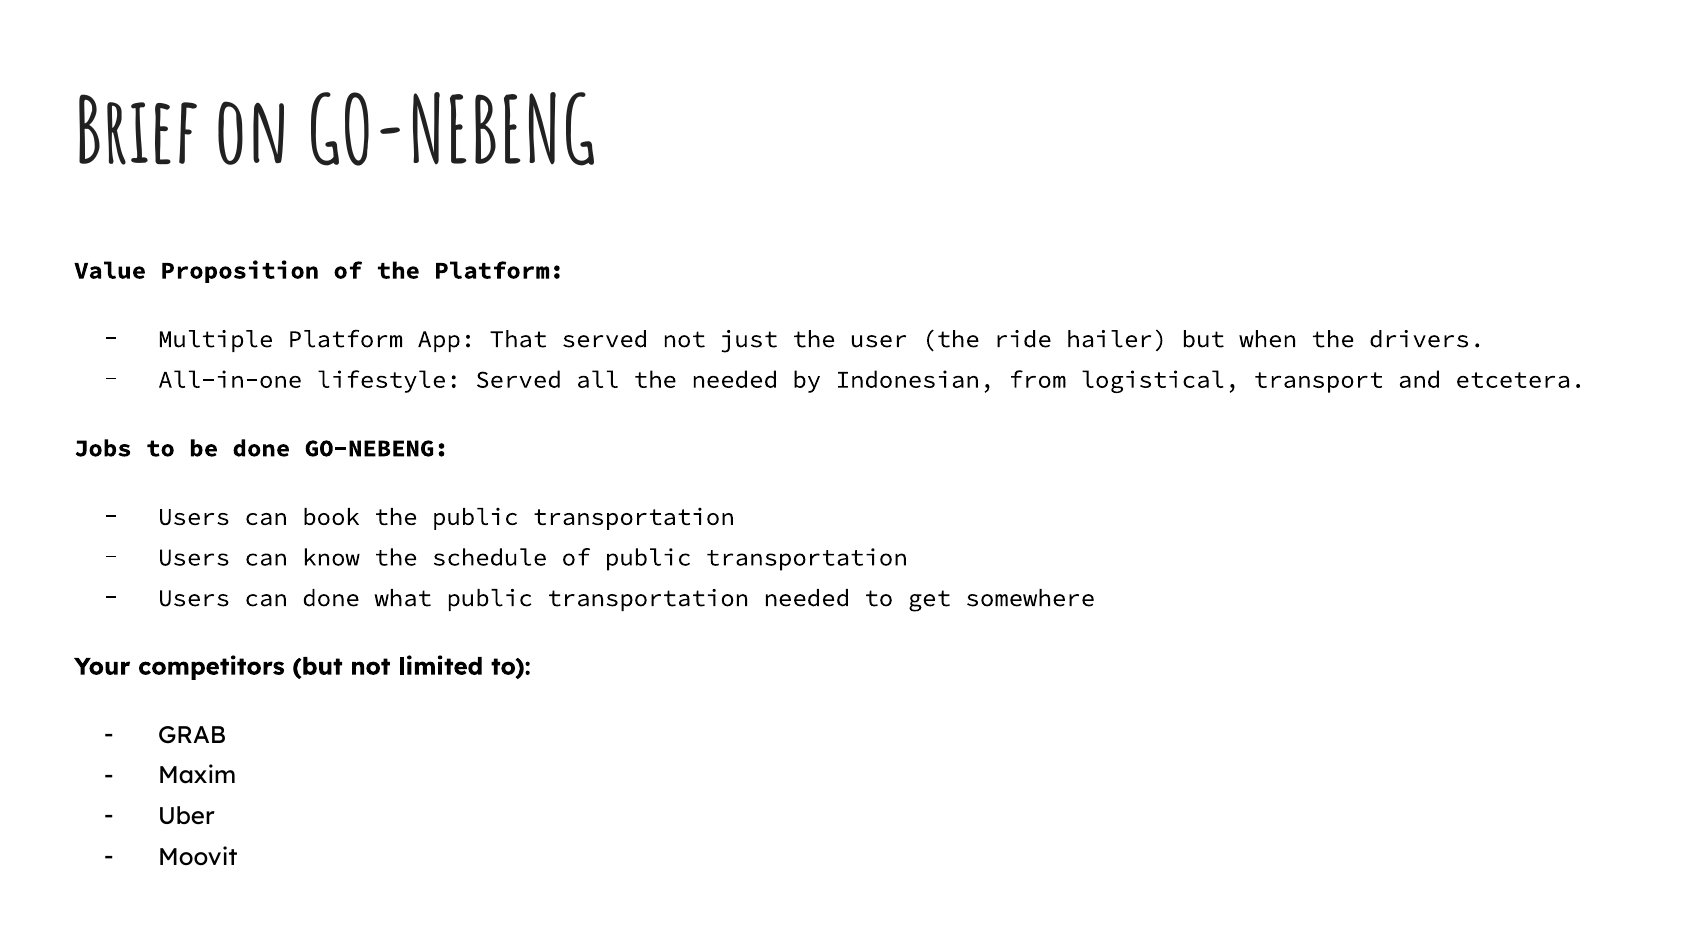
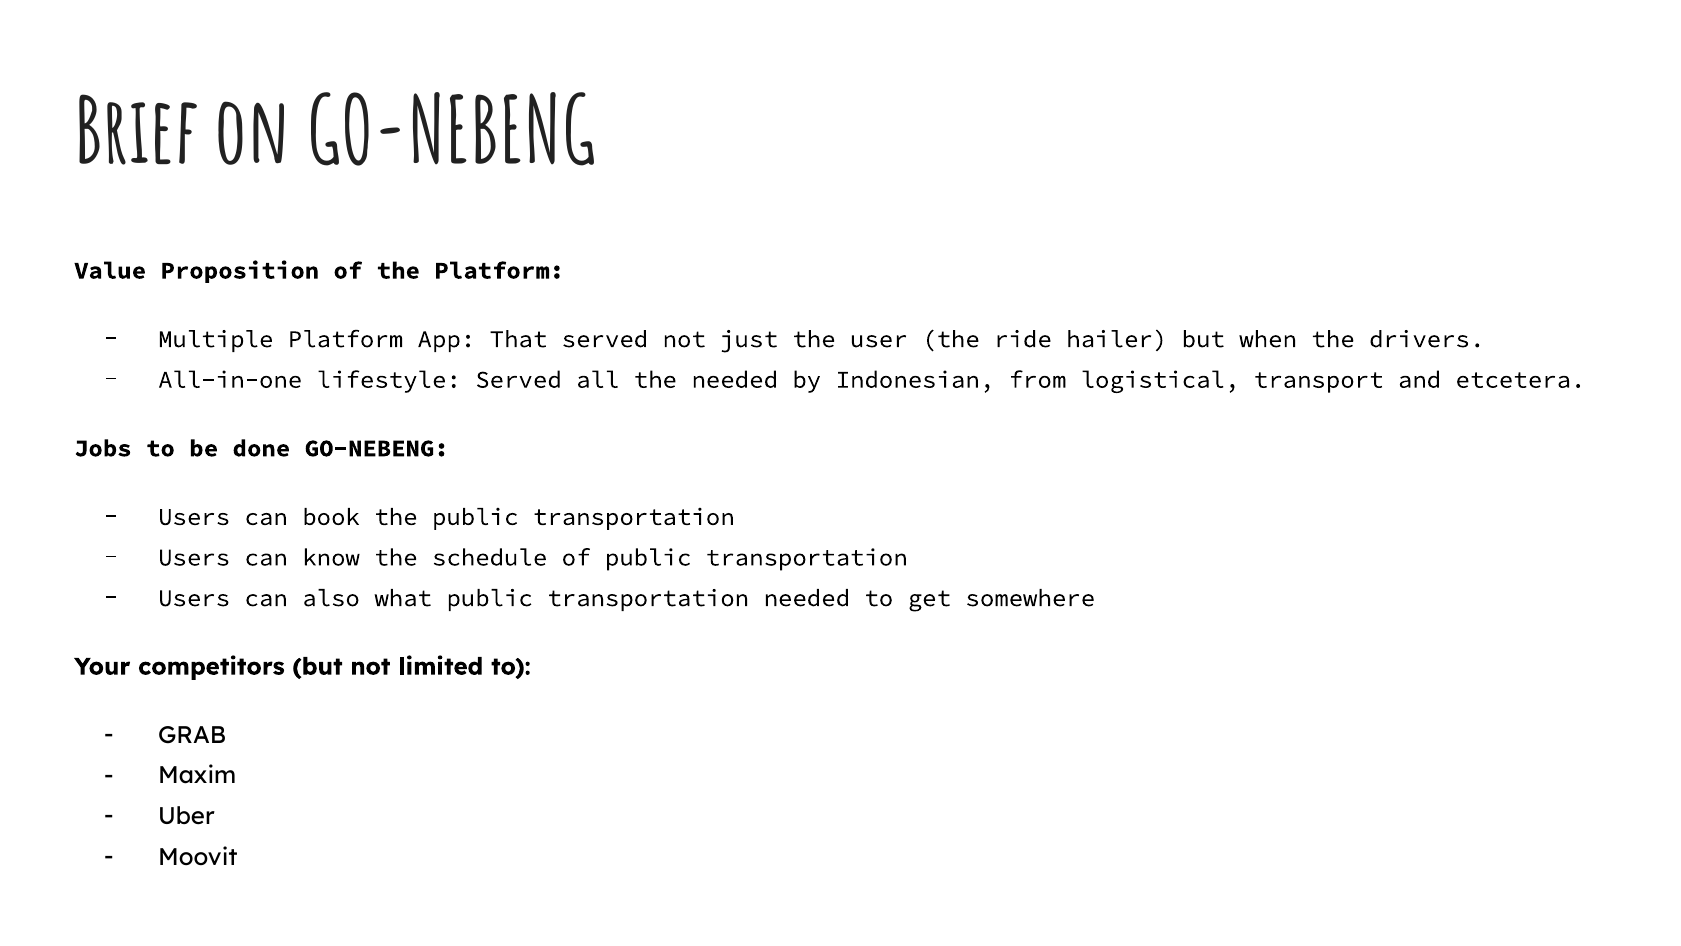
can done: done -> also (331, 598)
